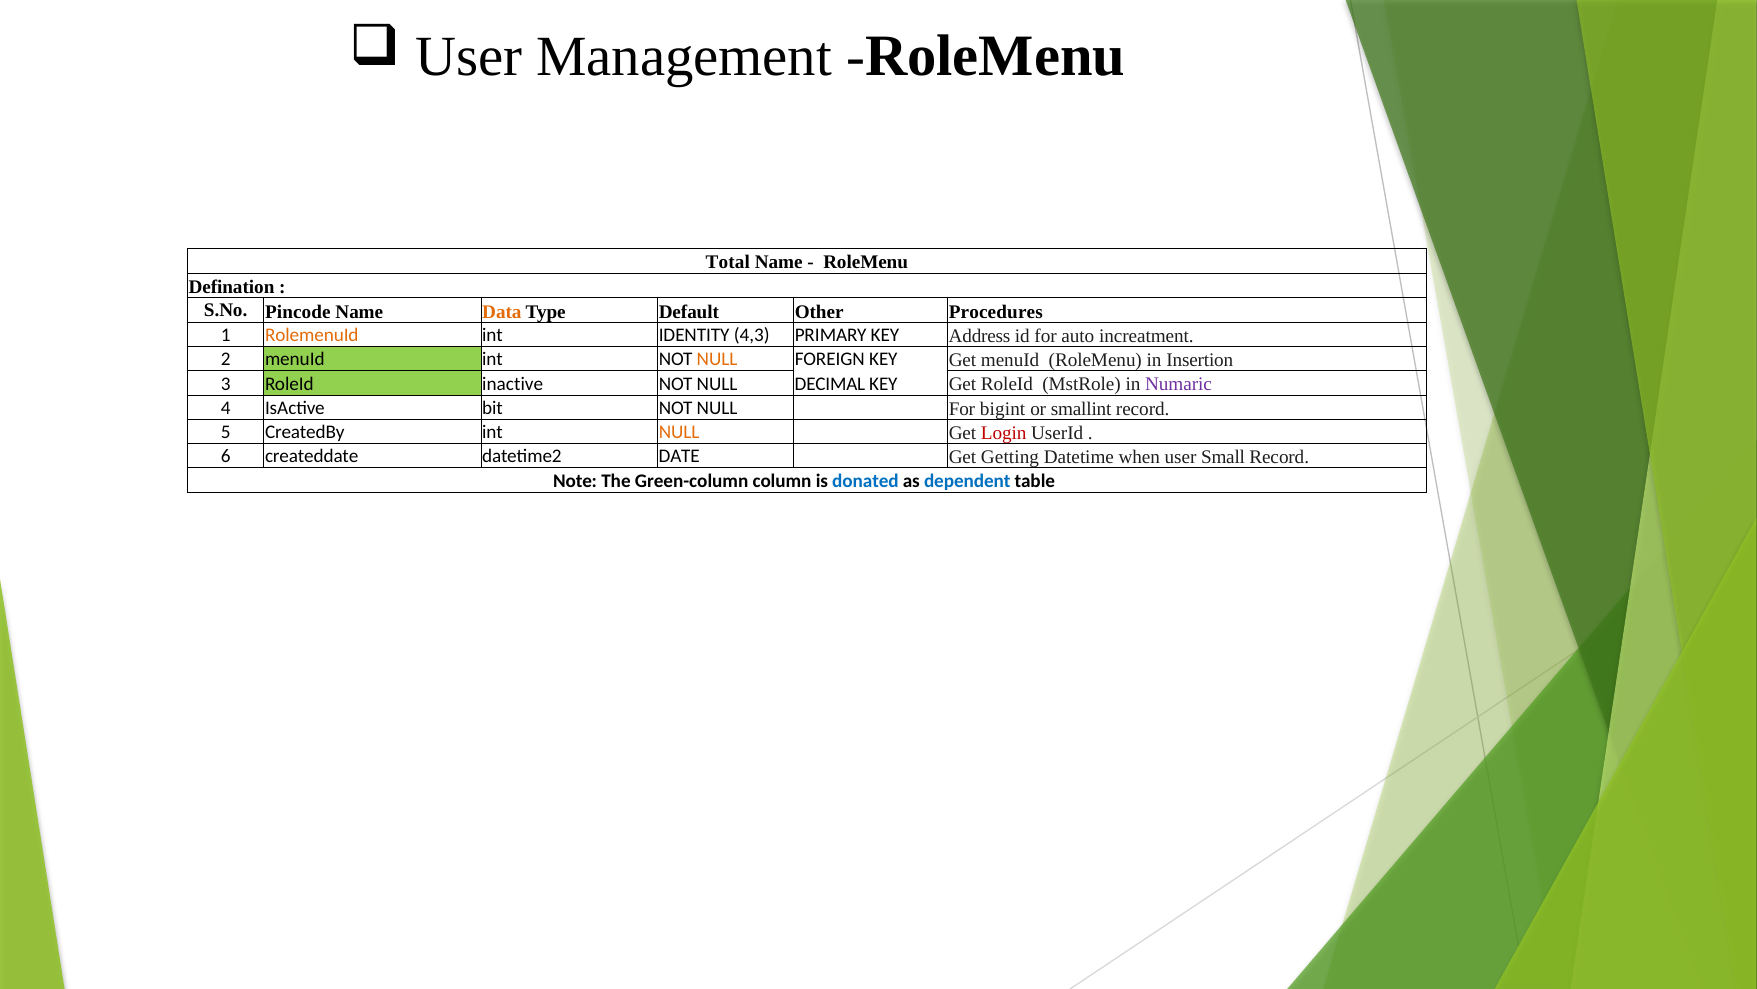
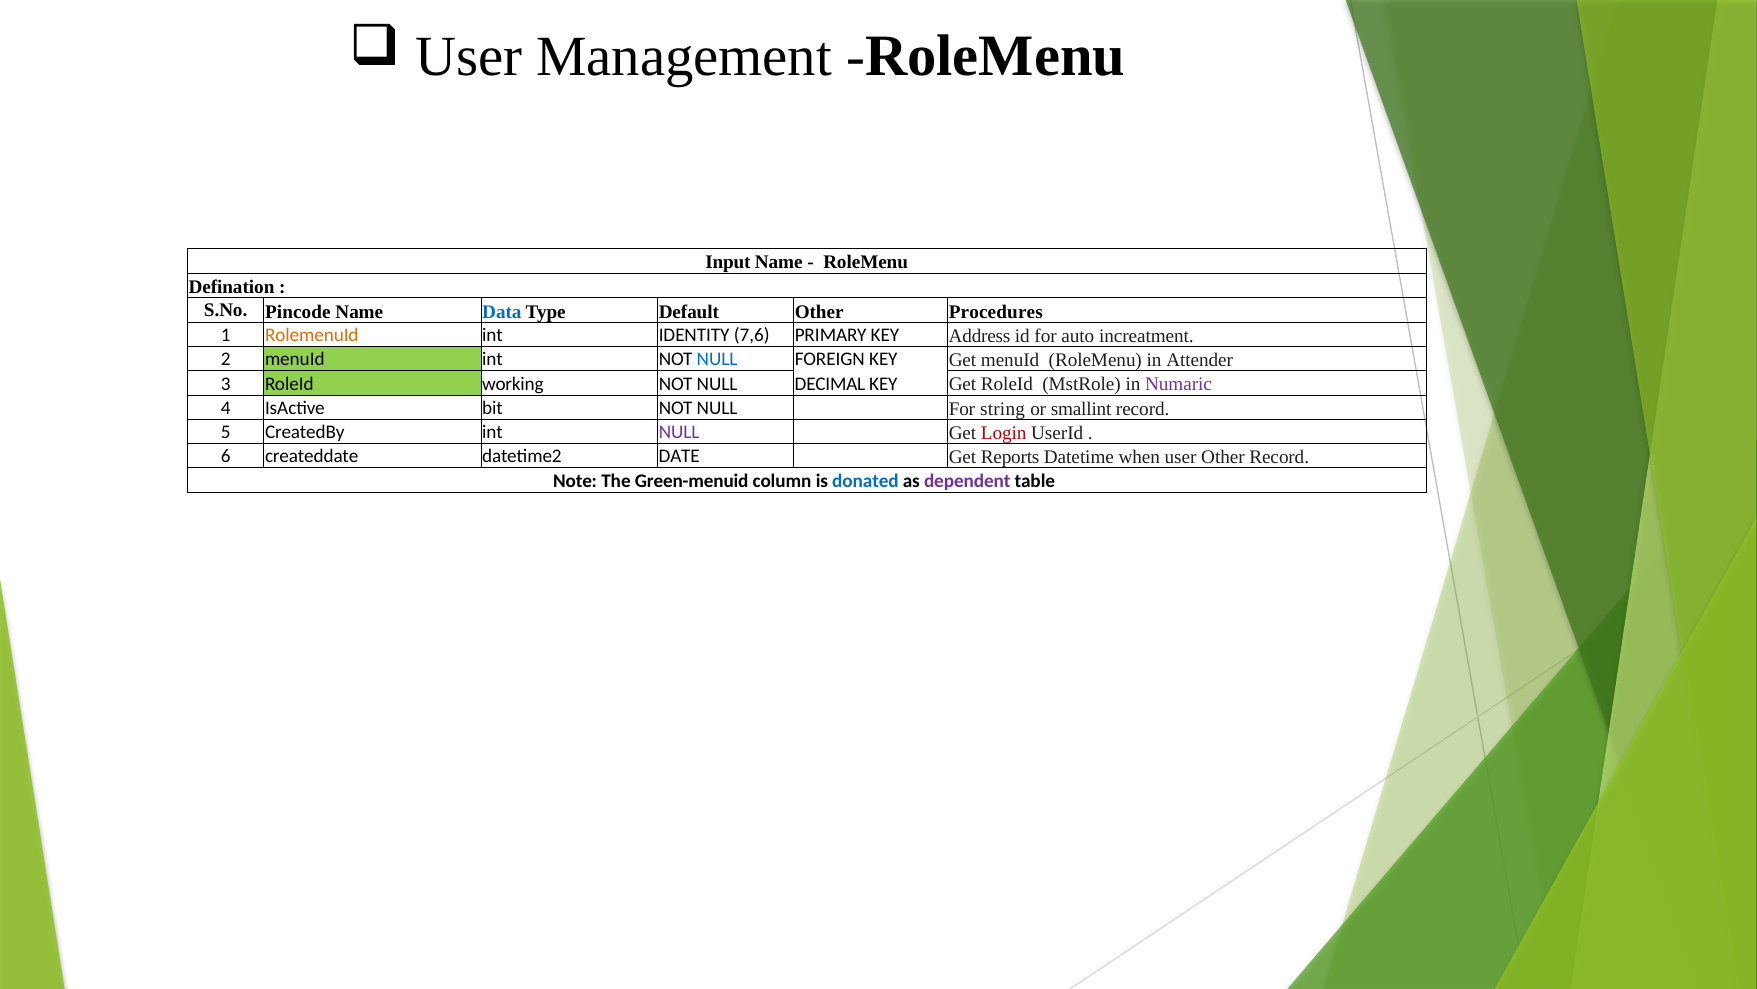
Total: Total -> Input (728, 262)
Data colour: orange -> blue (502, 311)
4,3: 4,3 -> 7,6 (752, 335)
NULL colour: orange -> blue (717, 359)
Insertion: Insertion -> Attender (1200, 360)
inactive: inactive -> working (513, 383)
bigint: bigint -> string (1003, 408)
NULL colour: orange -> purple (679, 432)
Getting: Getting -> Reports (1010, 457)
user Small: Small -> Other (1223, 457)
Green-column: Green-column -> Green-menuid (692, 480)
dependent colour: blue -> purple (967, 480)
